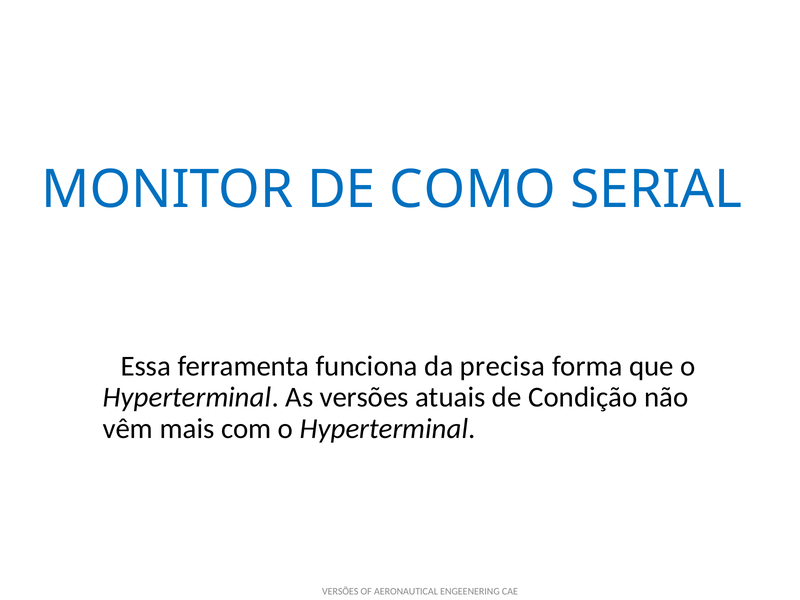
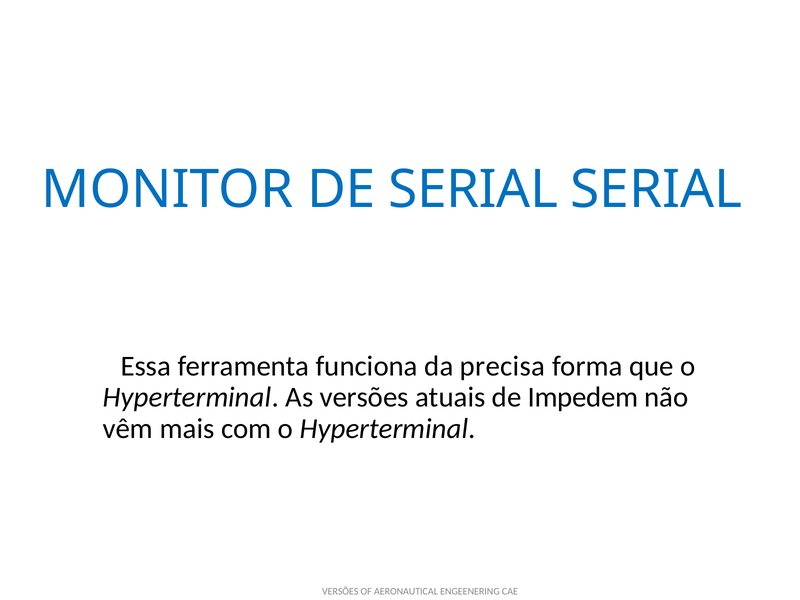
DE COMO: COMO -> SERIAL (473, 190)
Condição: Condição -> Impedem (583, 397)
